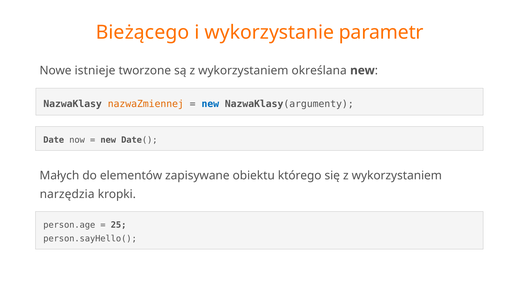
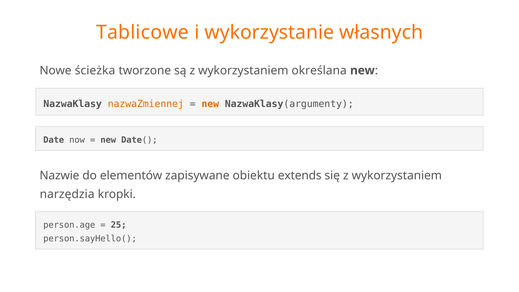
Bieżącego: Bieżącego -> Tablicowe (142, 32)
parametr: parametr -> własnych (381, 32)
istnieje: istnieje -> ścieżka (95, 70)
new colour: blue -> orange (210, 104)
Małych: Małych -> Nazwie (60, 176)
którego: którego -> extends (300, 176)
